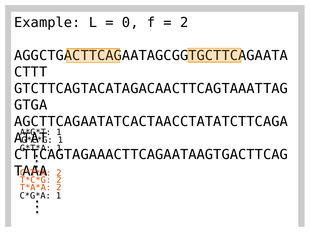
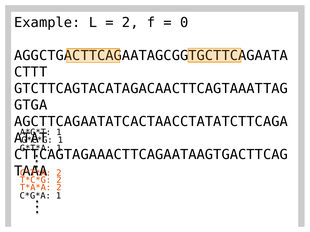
0: 0 -> 2 (130, 23)
2: 2 -> 0 (184, 23)
